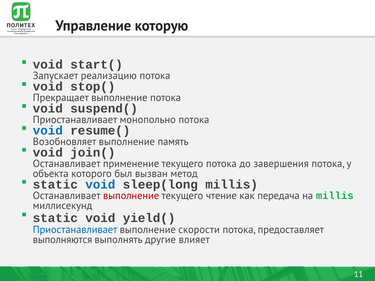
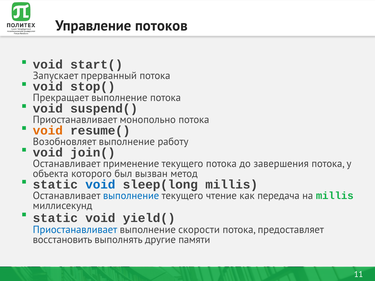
которую: которую -> потоков (161, 26)
реализацию: реализацию -> прерванный (109, 76)
void colour: blue -> orange (48, 131)
память: память -> работу (173, 142)
выполнение colour: red -> blue (131, 196)
выполняются: выполняются -> восстановить (62, 240)
влияет: влияет -> памяти (194, 240)
